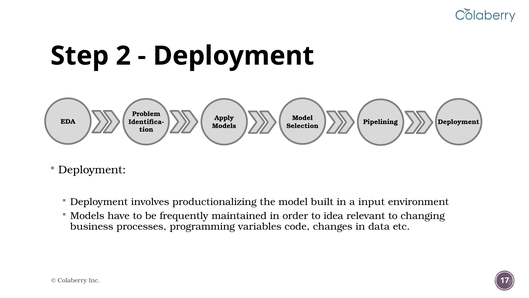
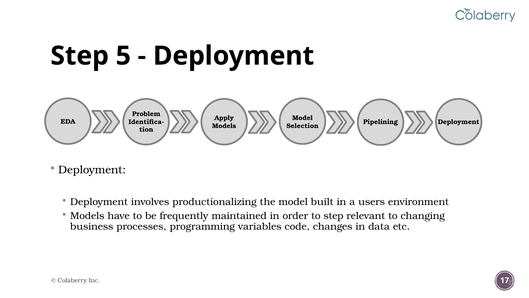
2: 2 -> 5 (123, 56)
input: input -> users (372, 202)
to idea: idea -> step (333, 216)
